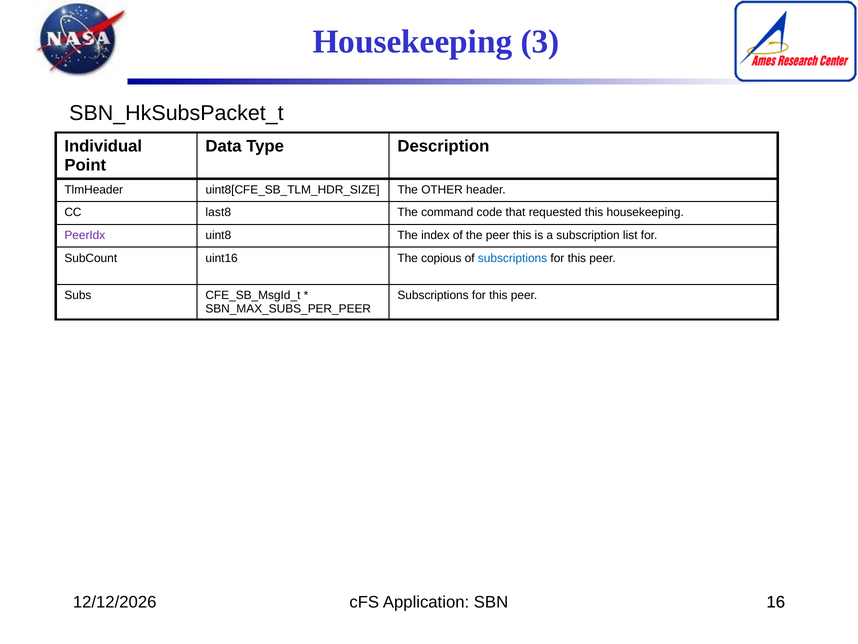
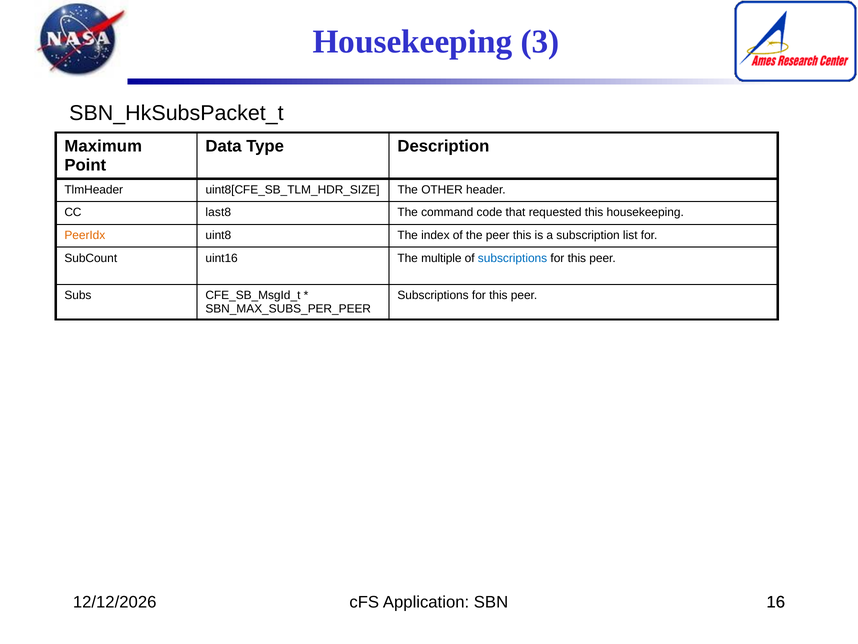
Individual: Individual -> Maximum (103, 146)
PeerIdx colour: purple -> orange (85, 235)
copious: copious -> multiple (441, 258)
